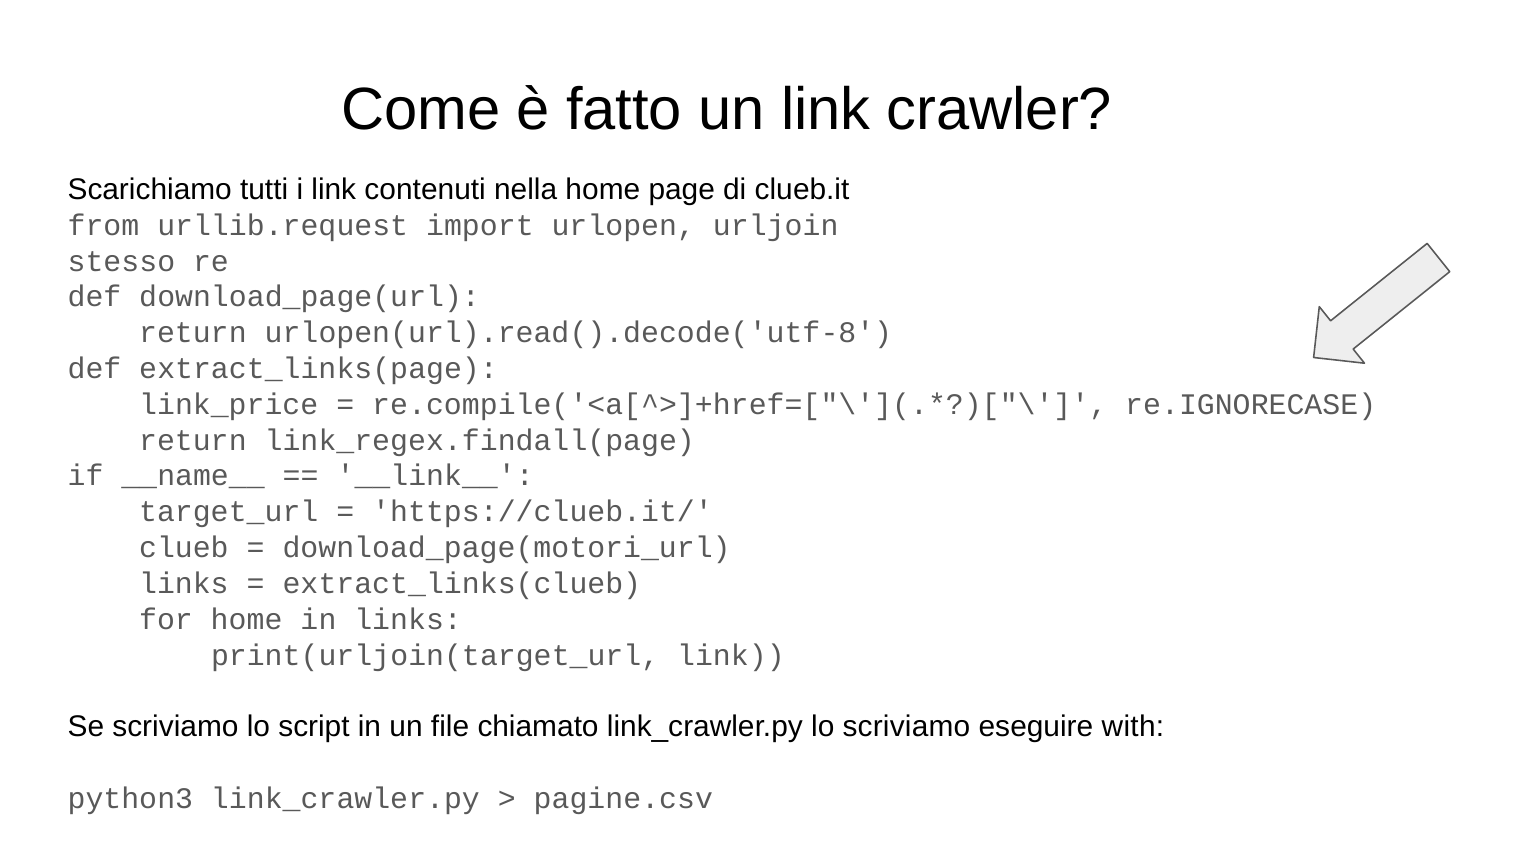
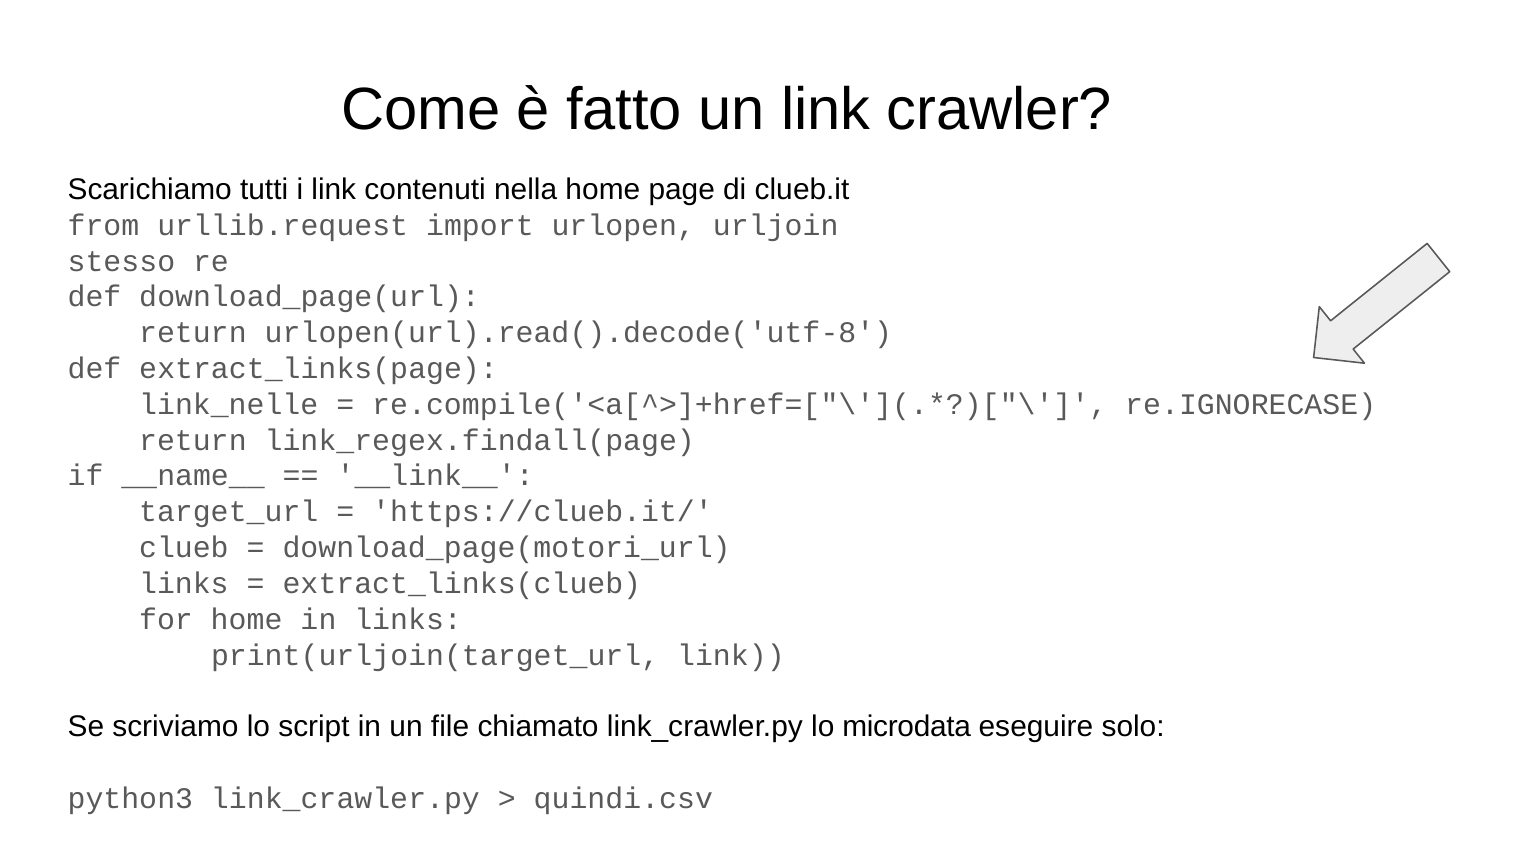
link_price: link_price -> link_nelle (229, 404)
lo scriviamo: scriviamo -> microdata (907, 727)
with: with -> solo (1133, 727)
pagine.csv: pagine.csv -> quindi.csv (623, 798)
